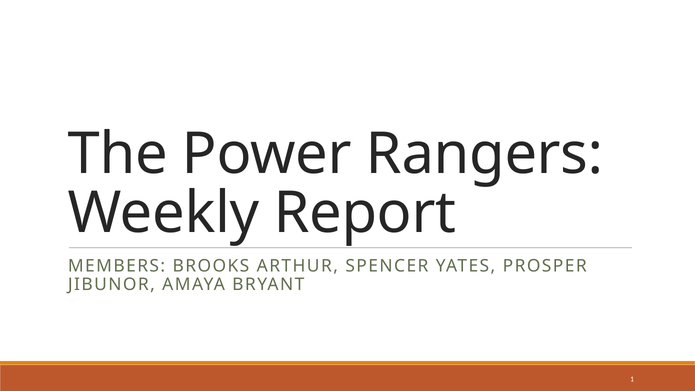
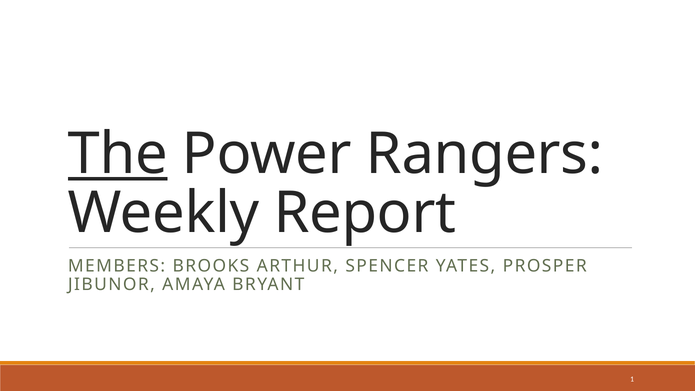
The underline: none -> present (118, 154)
